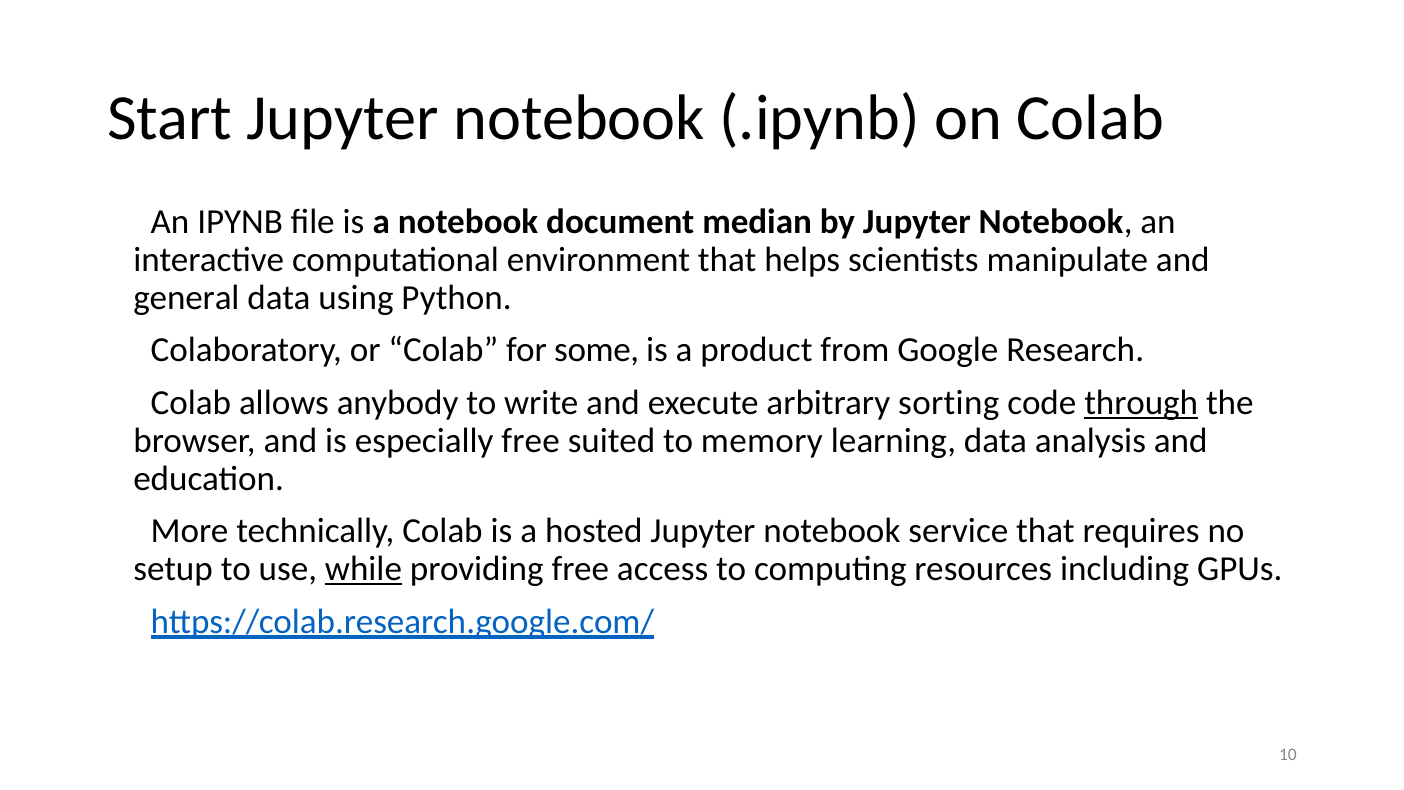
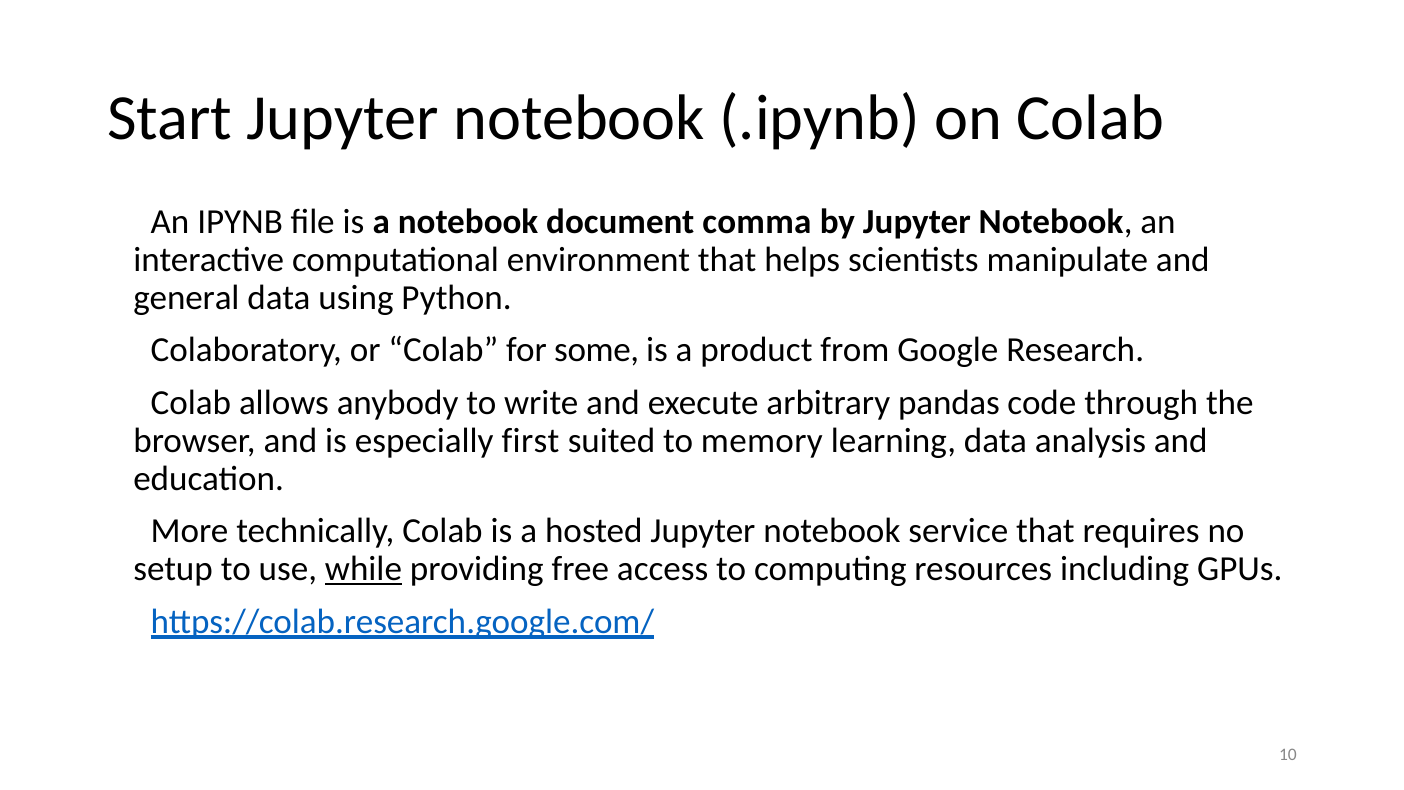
median: median -> comma (757, 222)
sorting: sorting -> pandas (949, 403)
through underline: present -> none (1141, 403)
especially free: free -> first (530, 440)
